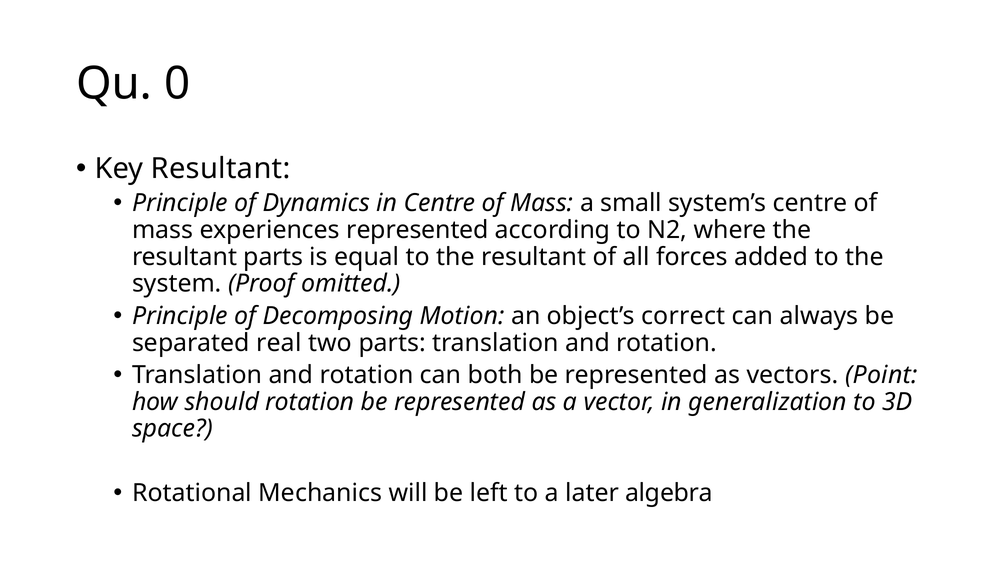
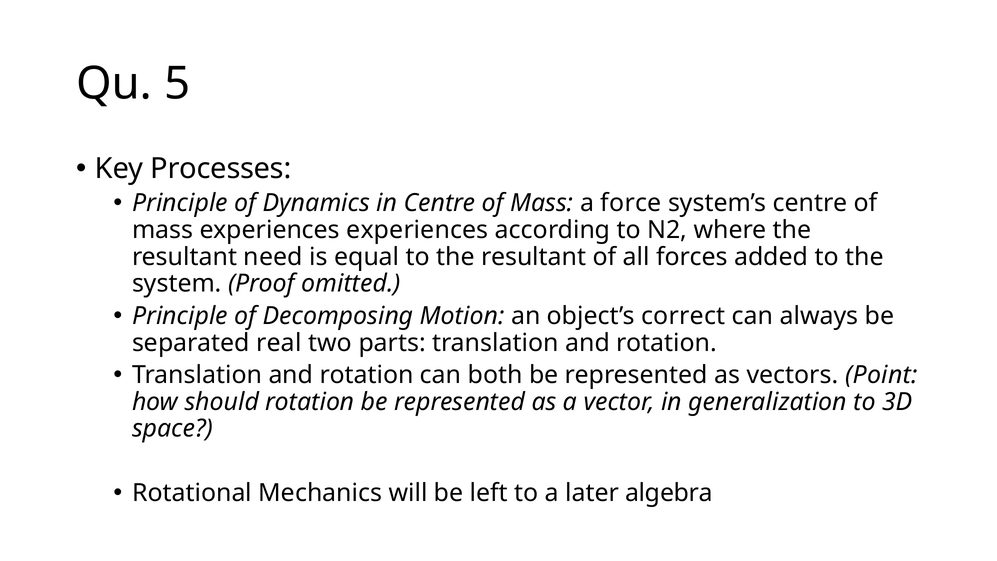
0: 0 -> 5 (177, 84)
Key Resultant: Resultant -> Processes (221, 169)
small: small -> force (631, 203)
experiences represented: represented -> experiences (417, 230)
resultant parts: parts -> need (273, 257)
